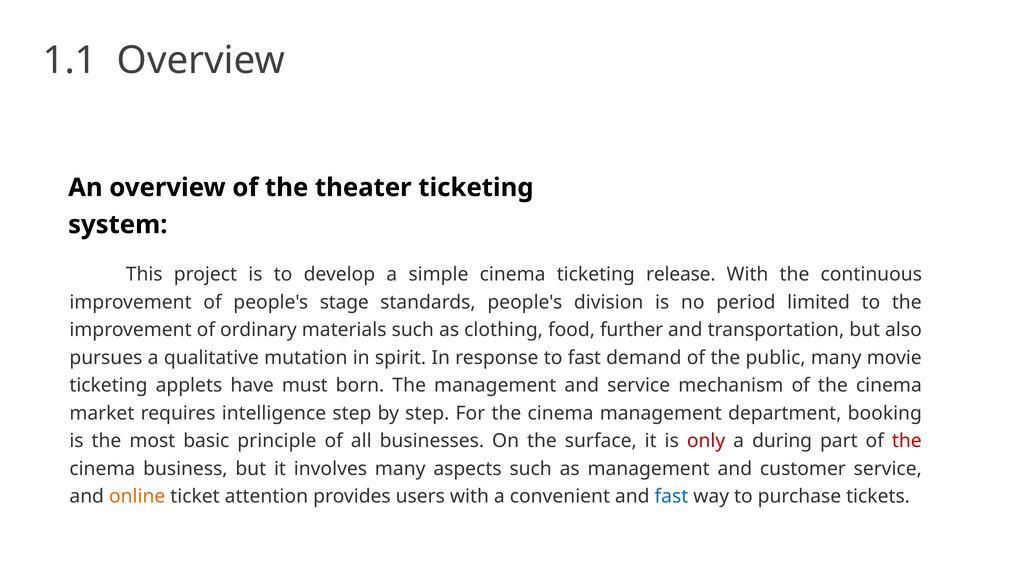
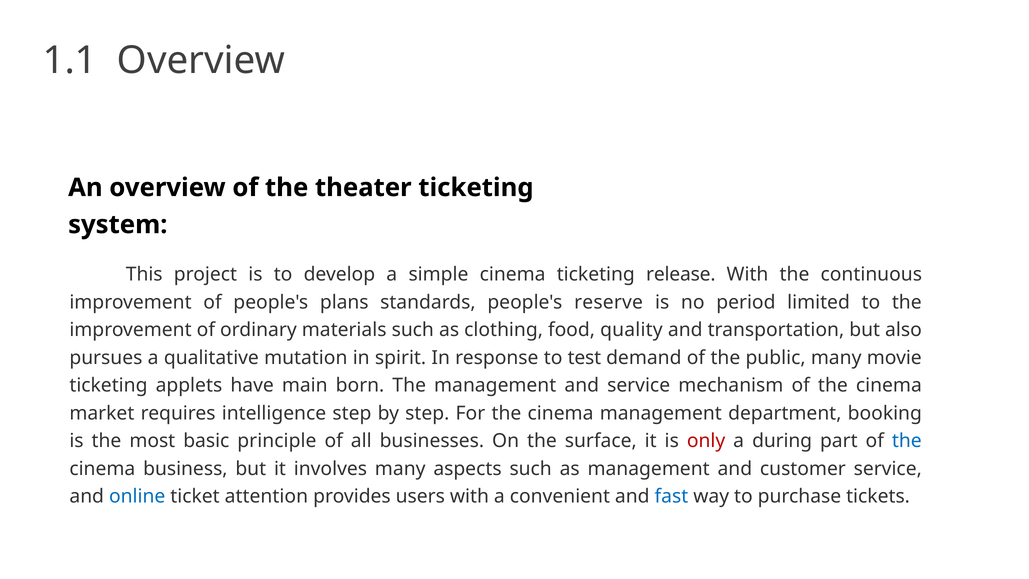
stage: stage -> plans (344, 302)
division: division -> reserve (609, 302)
further: further -> quality (631, 330)
to fast: fast -> test (584, 358)
must: must -> main (305, 386)
the colour: red -> blue (907, 441)
online colour: orange -> blue (137, 497)
